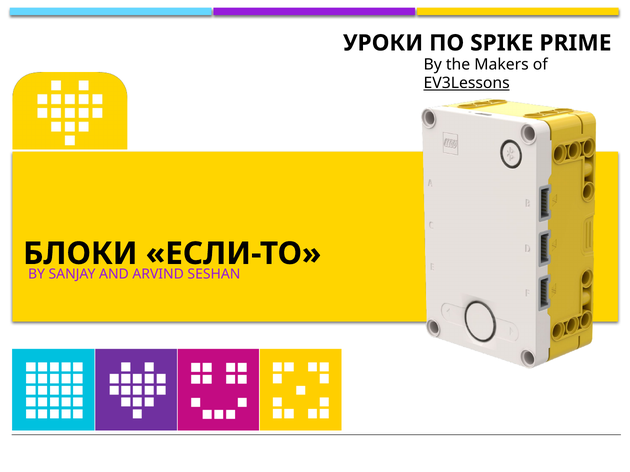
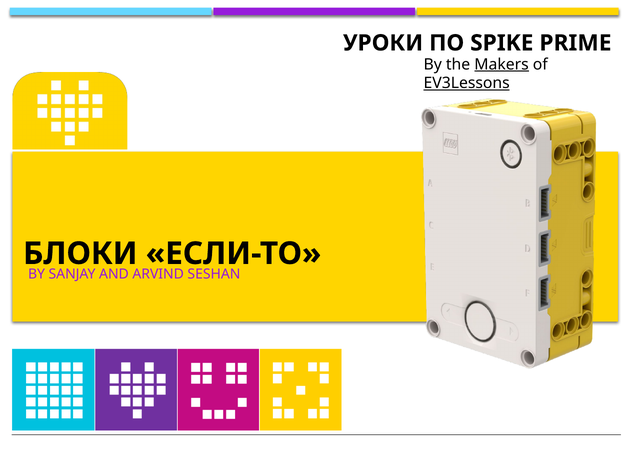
Makers underline: none -> present (502, 64)
